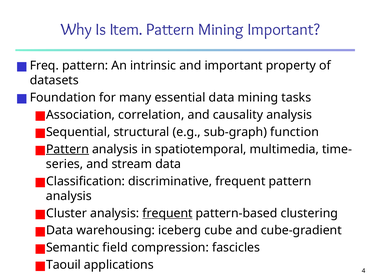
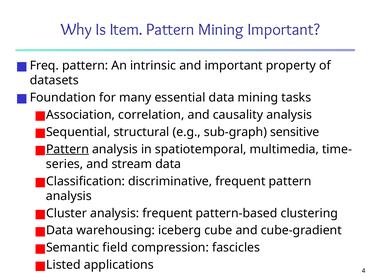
function: function -> sensitive (295, 132)
frequent underline: present -> none (167, 213)
Taouil: Taouil -> Listed (63, 265)
